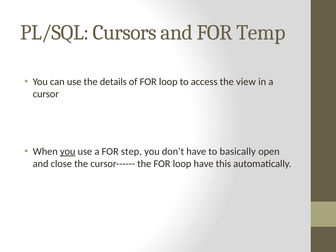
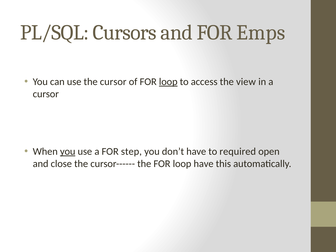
Temp: Temp -> Emps (261, 33)
the details: details -> cursor (113, 82)
loop underline: none -> present (168, 82)
basically: basically -> required (238, 152)
